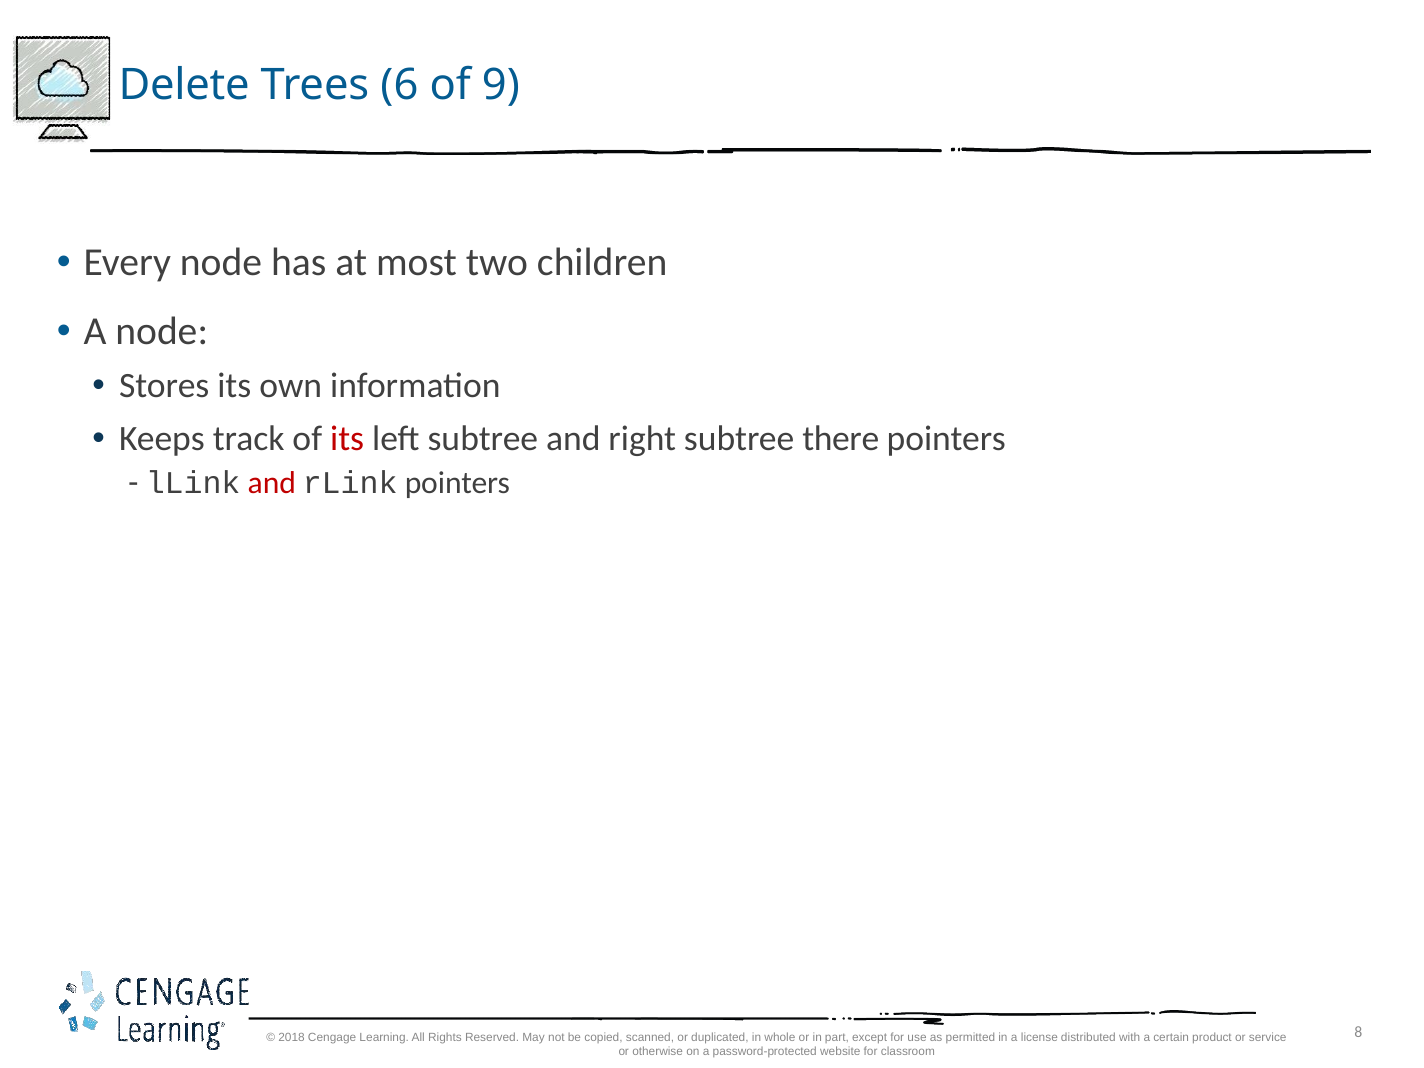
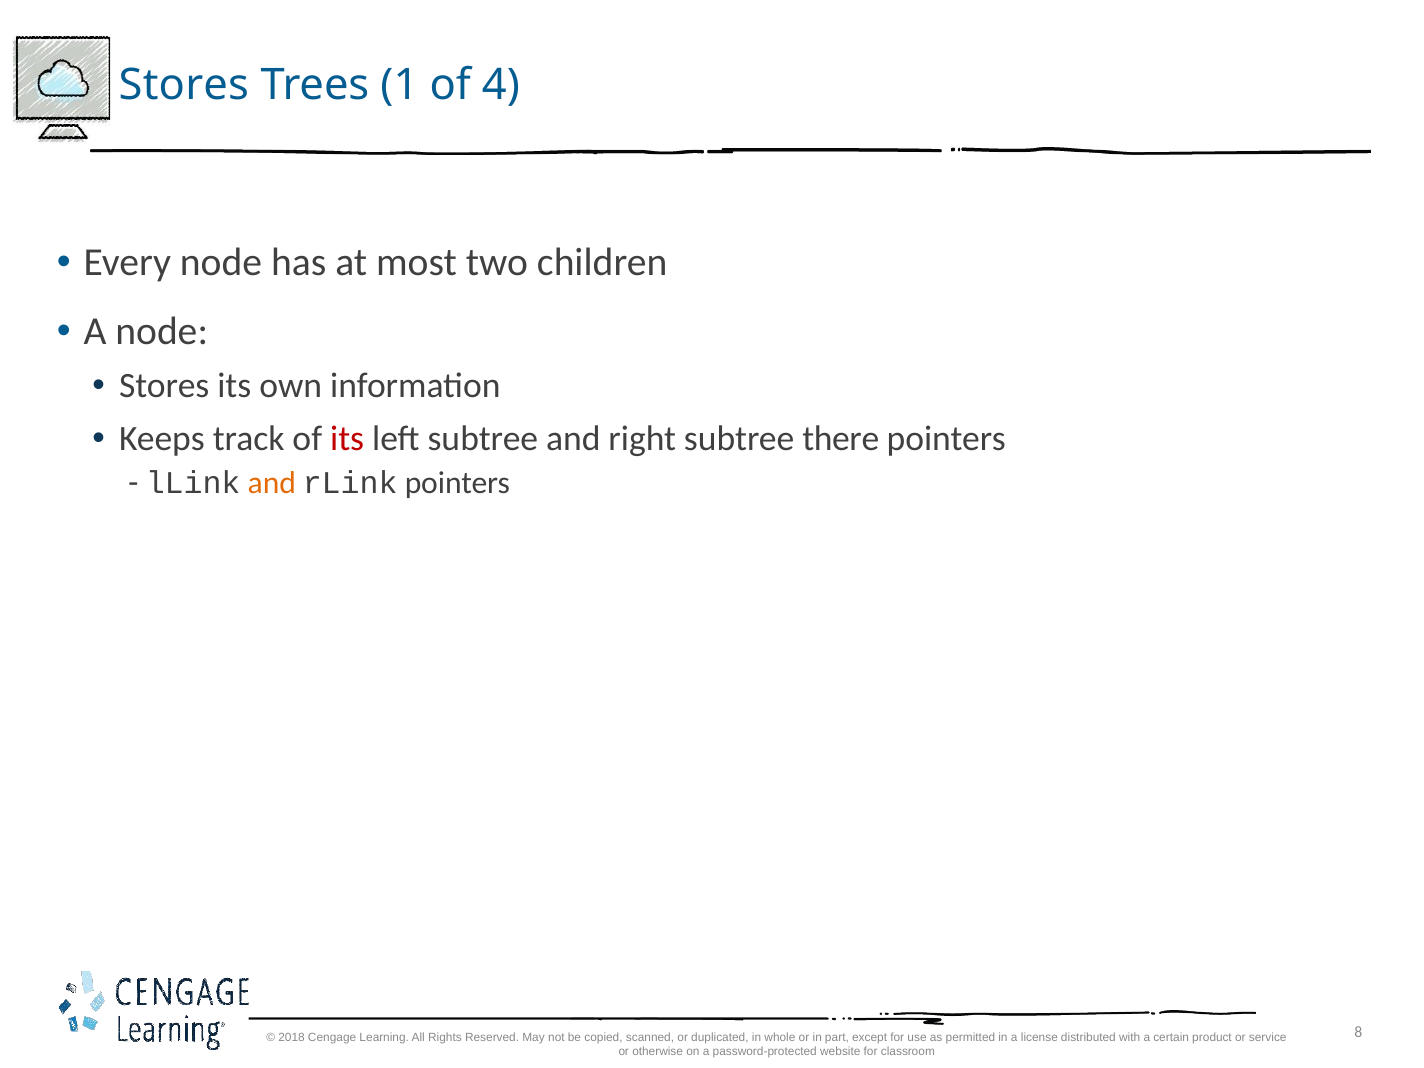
Delete: Delete -> Stores (184, 85)
6: 6 -> 1 (399, 85)
9: 9 -> 4 (501, 85)
and colour: red -> orange (272, 483)
